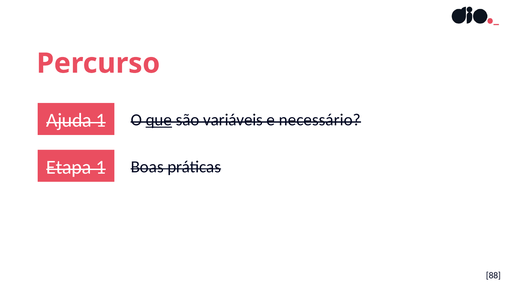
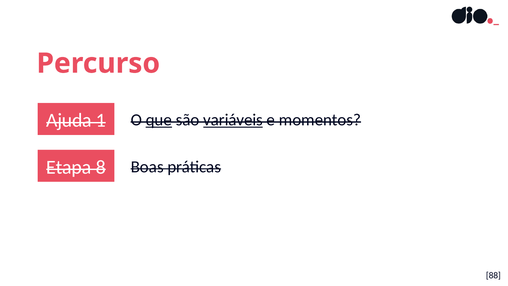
variáveis underline: none -> present (233, 120)
necessário: necessário -> momentos (320, 120)
Etapa 1: 1 -> 8 (101, 167)
